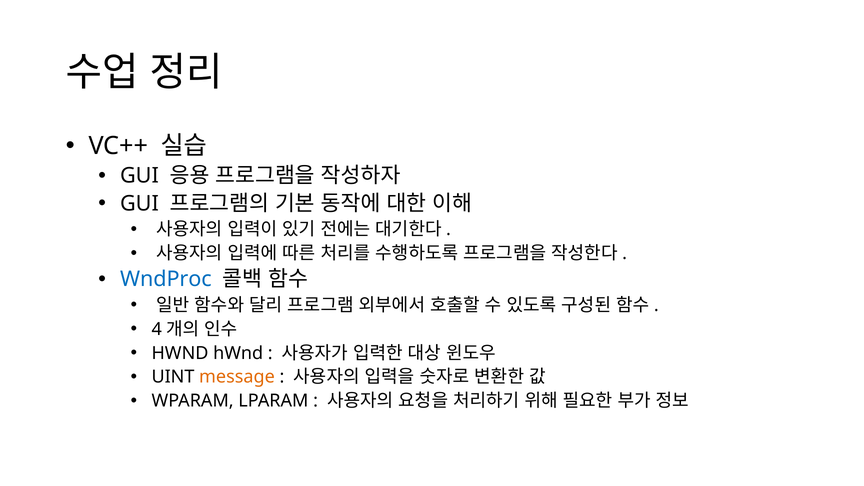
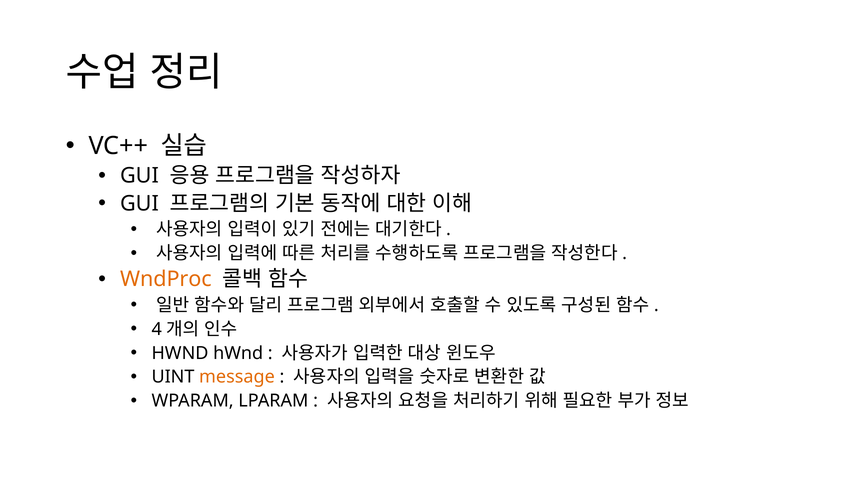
WndProc colour: blue -> orange (166, 279)
